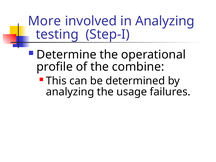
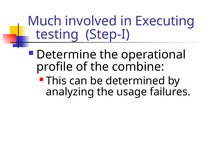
More: More -> Much (45, 21)
in Analyzing: Analyzing -> Executing (165, 21)
